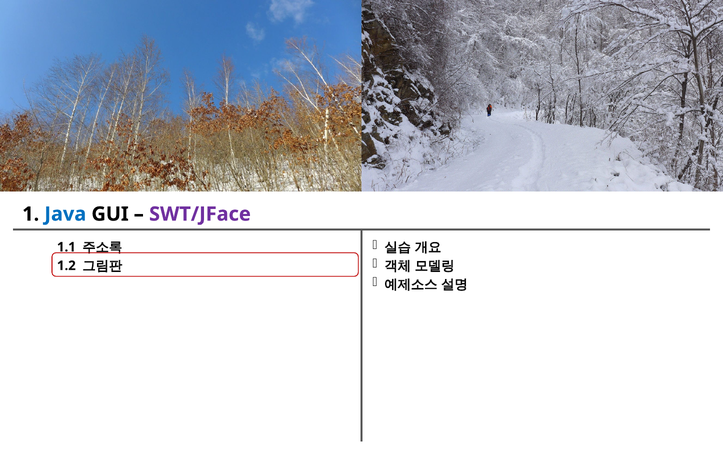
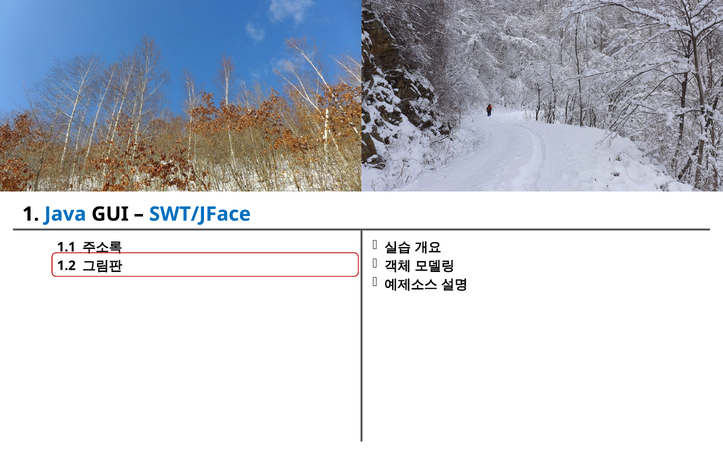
SWT/JFace colour: purple -> blue (200, 214)
